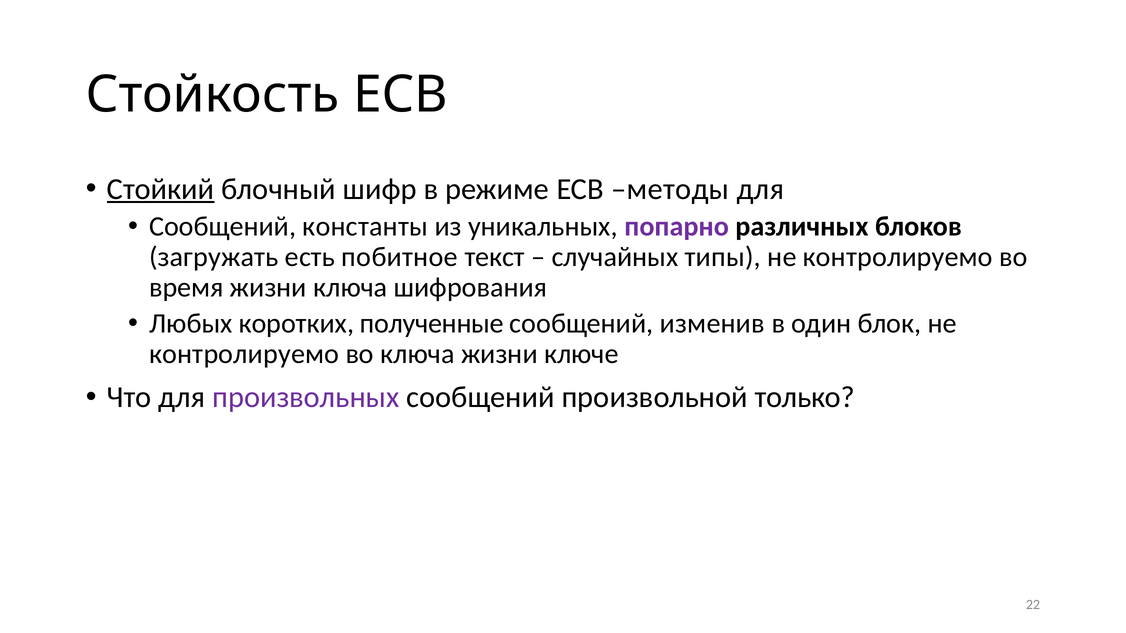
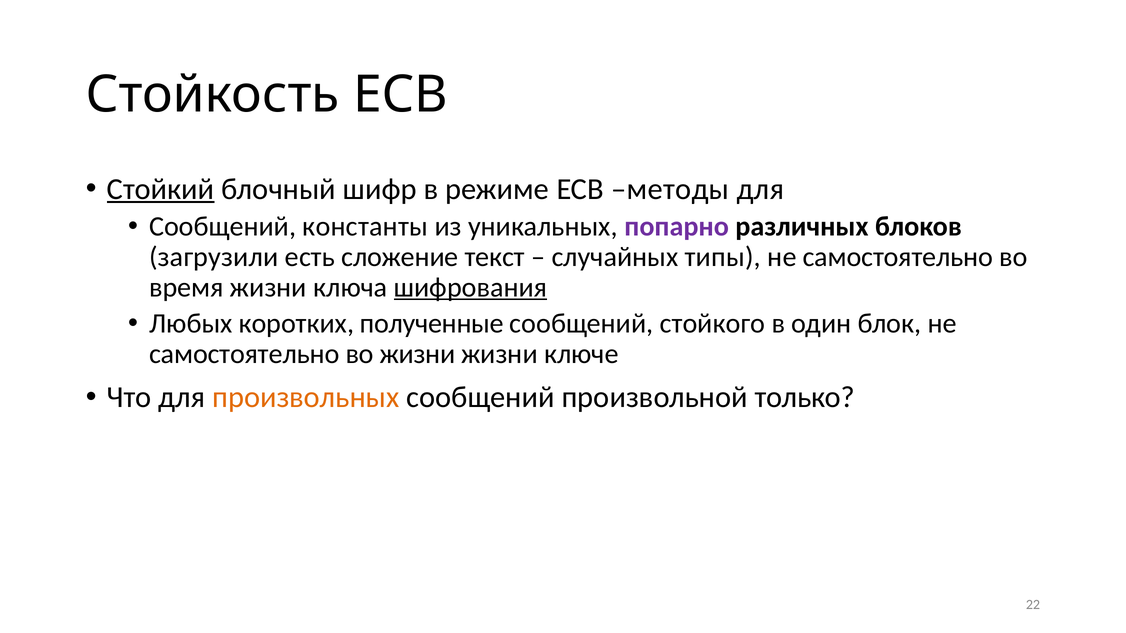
загружать: загружать -> загрузили (214, 257)
побитное: побитное -> сложение (400, 257)
контролируемо: контролируемо -> самостоятельно (898, 257)
шифрования underline: none -> present (470, 287)
изменив: изменив -> стойкого (712, 324)
контролируемо: контролируемо -> самостоятельно (244, 354)
во ключа: ключа -> жизни (418, 354)
произвольных colour: purple -> orange (306, 397)
